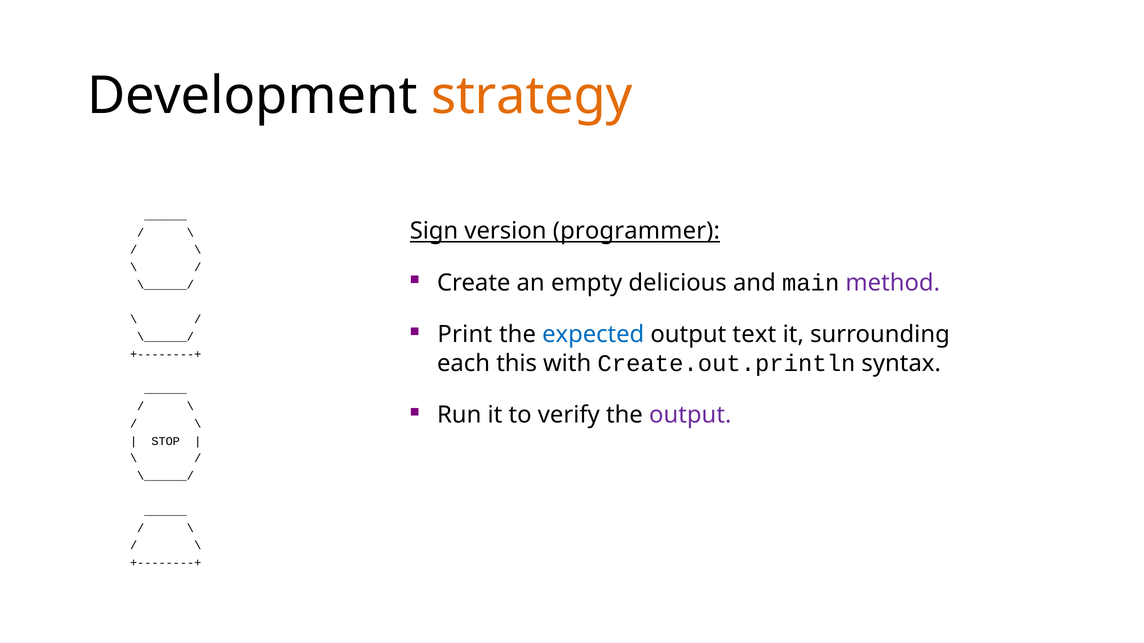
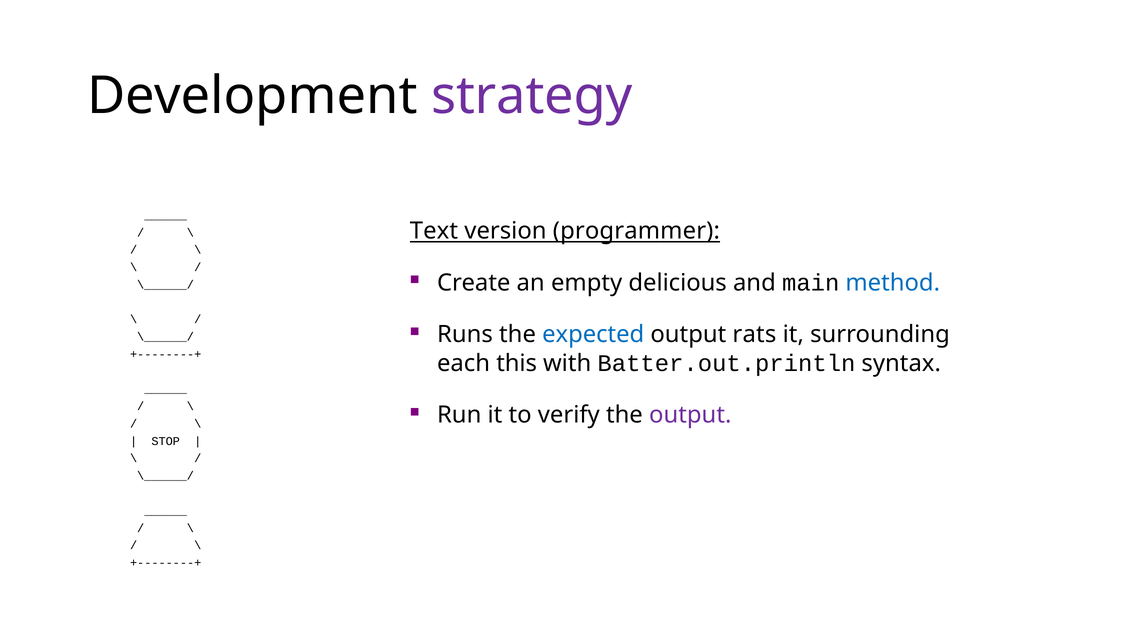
strategy colour: orange -> purple (532, 96)
Sign: Sign -> Text (434, 231)
method colour: purple -> blue (893, 283)
Print: Print -> Runs (465, 335)
text: text -> rats (754, 335)
Create.out.println: Create.out.println -> Batter.out.println (726, 363)
